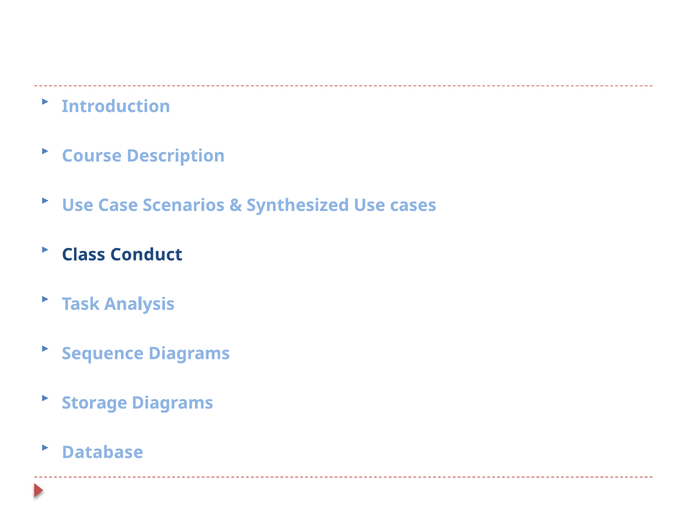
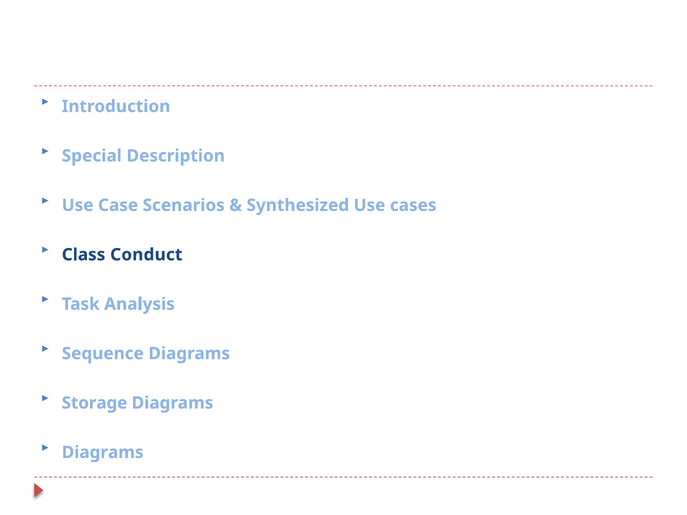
Course: Course -> Special (92, 156)
Database: Database -> Diagrams (103, 453)
